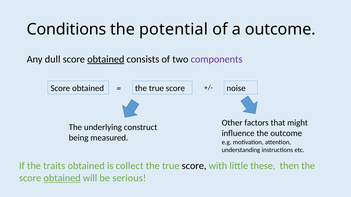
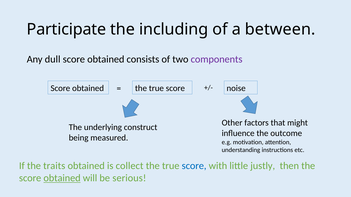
Conditions: Conditions -> Participate (66, 29)
potential: potential -> including (174, 29)
a outcome: outcome -> between (280, 29)
obtained underline: present -> none (106, 59)
score colour: black -> blue (194, 166)
these: these -> justly (263, 166)
